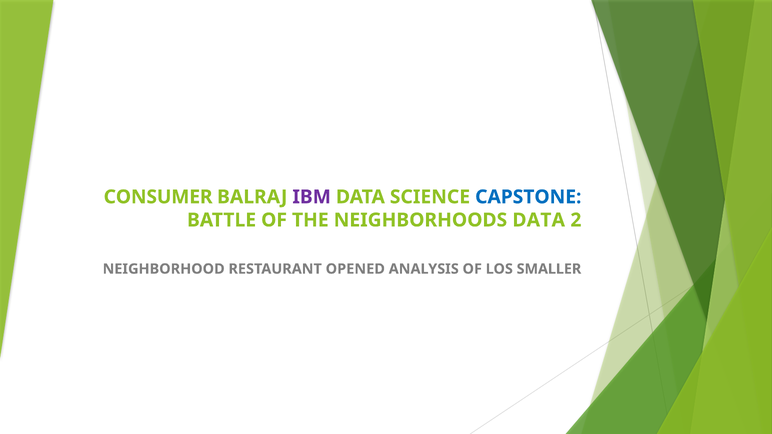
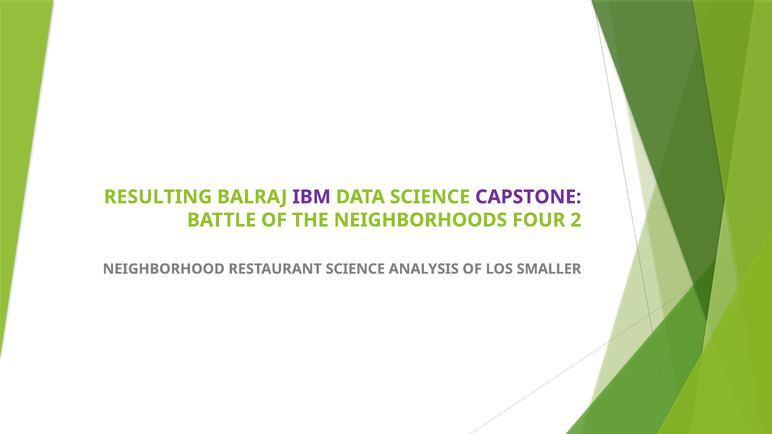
CONSUMER: CONSUMER -> RESULTING (158, 197)
CAPSTONE colour: blue -> purple (528, 197)
NEIGHBORHOODS DATA: DATA -> FOUR (539, 220)
RESTAURANT OPENED: OPENED -> SCIENCE (355, 269)
